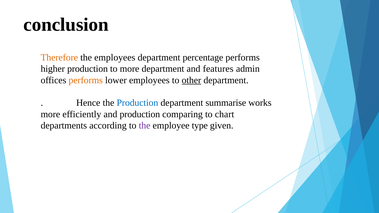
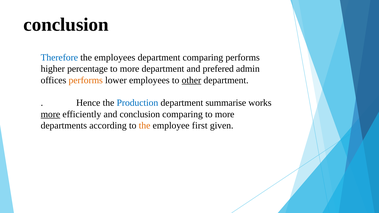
Therefore colour: orange -> blue (59, 57)
department percentage: percentage -> comparing (203, 57)
higher production: production -> percentage (88, 69)
features: features -> prefered (218, 69)
more underline: none -> present (50, 114)
and production: production -> conclusion (140, 114)
comparing to chart: chart -> more (225, 114)
the colour: purple -> orange (145, 126)
type: type -> first (200, 126)
